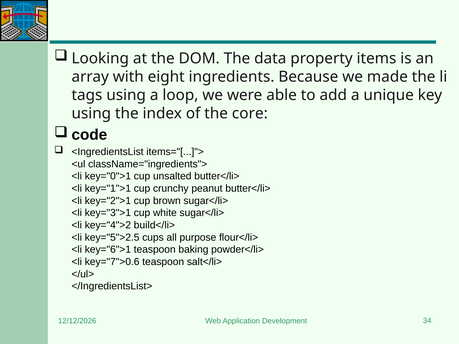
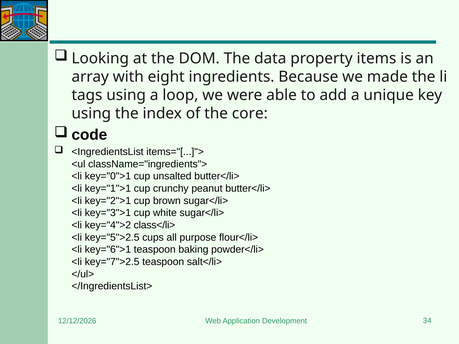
build</li>: build</li> -> class</li> (154, 225)
key="7">0.6: key="7">0.6 -> key="7">2.5 (112, 262)
